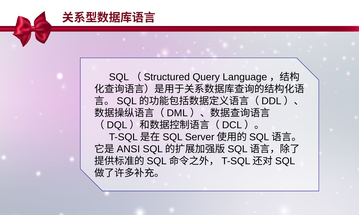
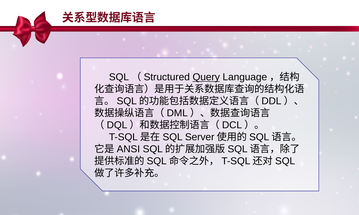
Query underline: none -> present (206, 77)
